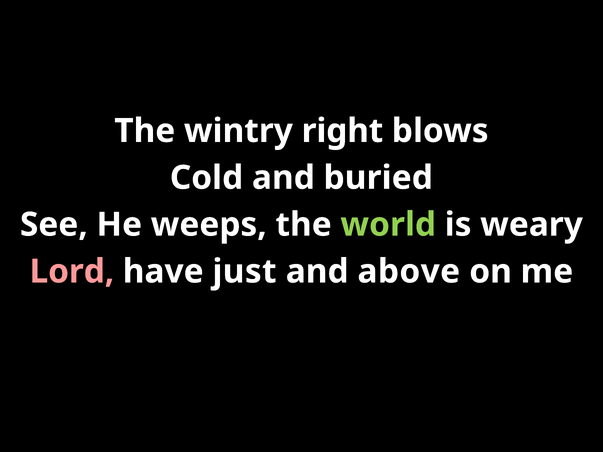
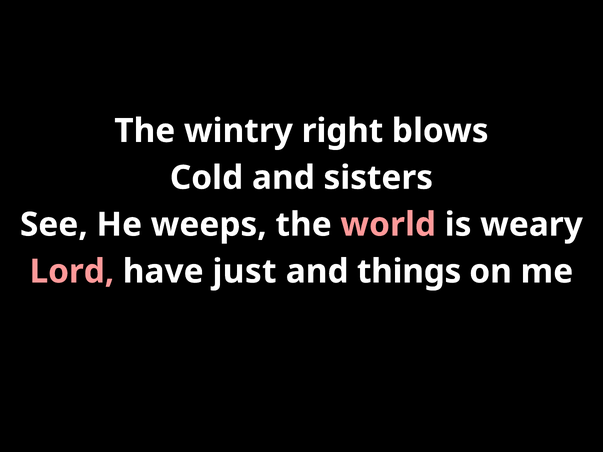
buried: buried -> sisters (378, 178)
world colour: light green -> pink (388, 225)
above: above -> things (409, 272)
